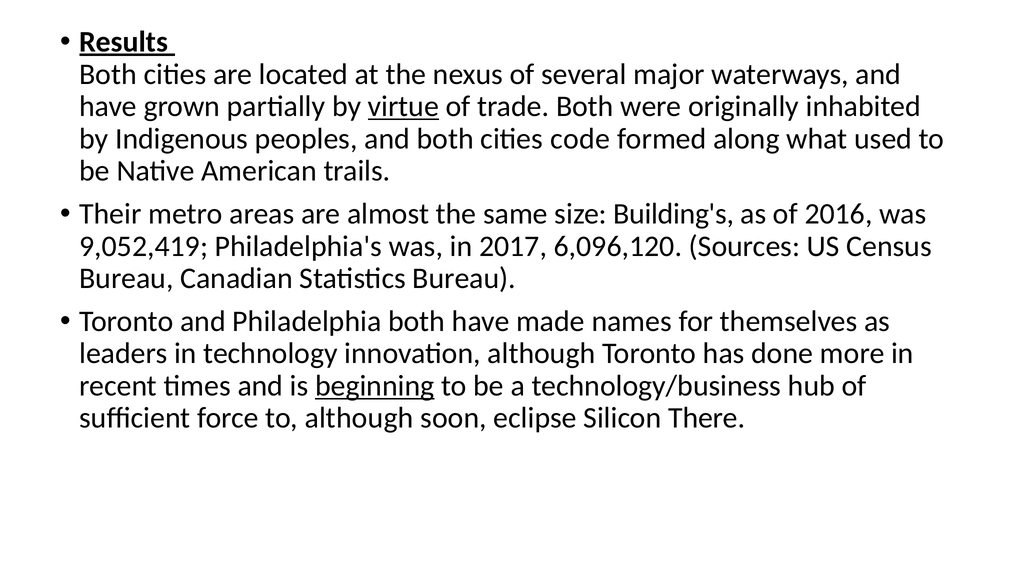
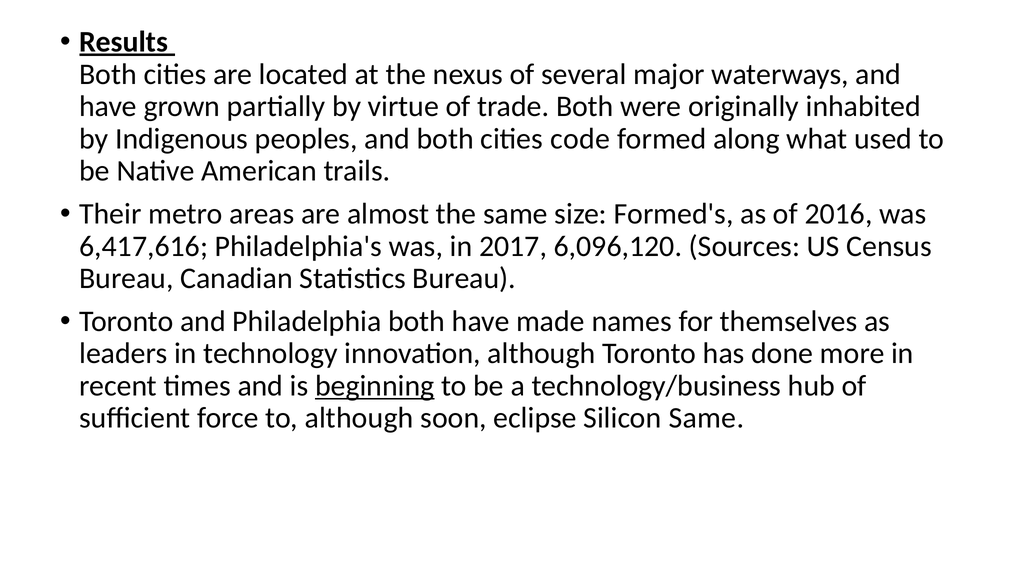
virtue underline: present -> none (403, 107)
Building's: Building's -> Formed's (674, 214)
9,052,419: 9,052,419 -> 6,417,616 (144, 246)
Silicon There: There -> Same (706, 419)
